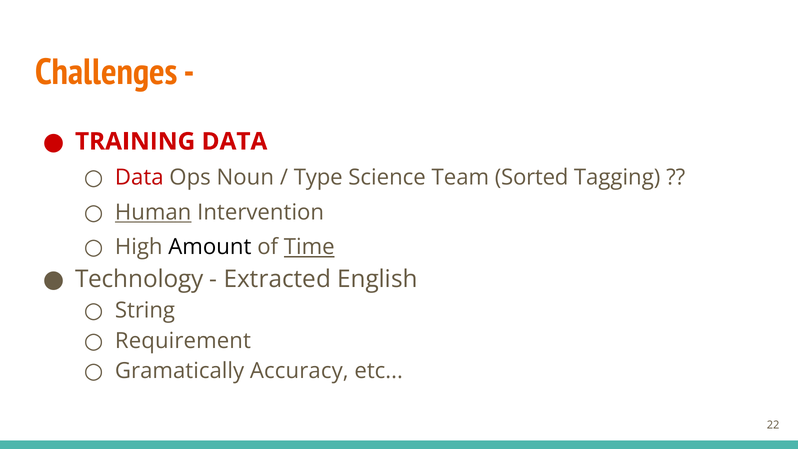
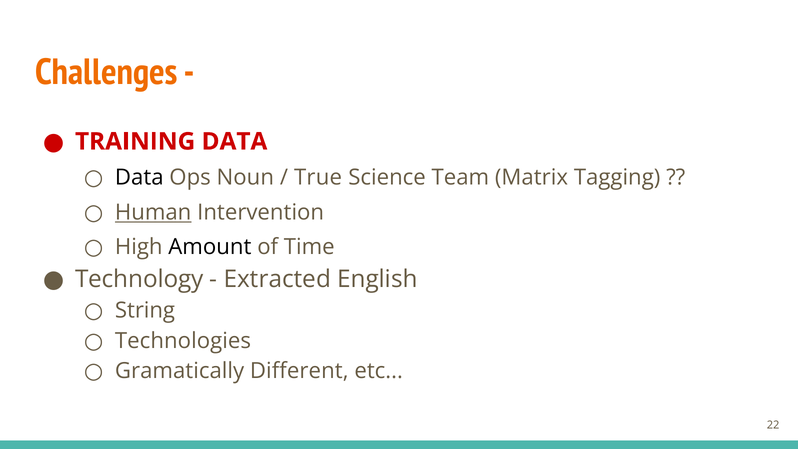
Data colour: red -> black (139, 178)
Type: Type -> True (318, 178)
Sorted: Sorted -> Matrix (531, 178)
Time underline: present -> none (309, 247)
Requirement: Requirement -> Technologies (183, 341)
Accuracy: Accuracy -> Different (299, 371)
